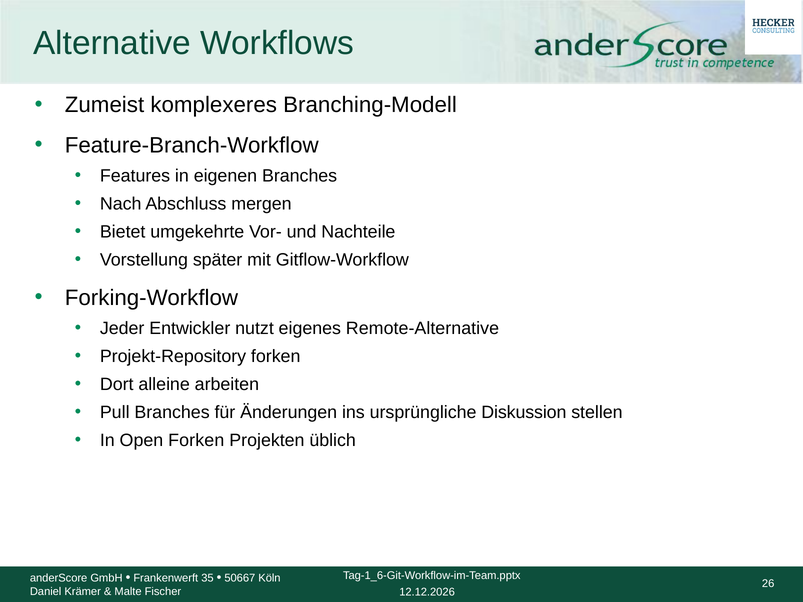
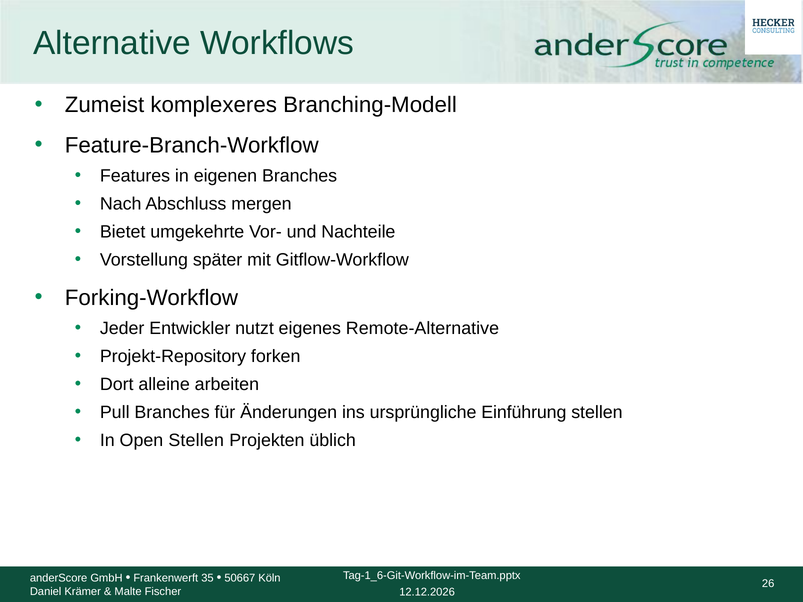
Diskussion: Diskussion -> Einführung (524, 413)
Open Forken: Forken -> Stellen (196, 441)
